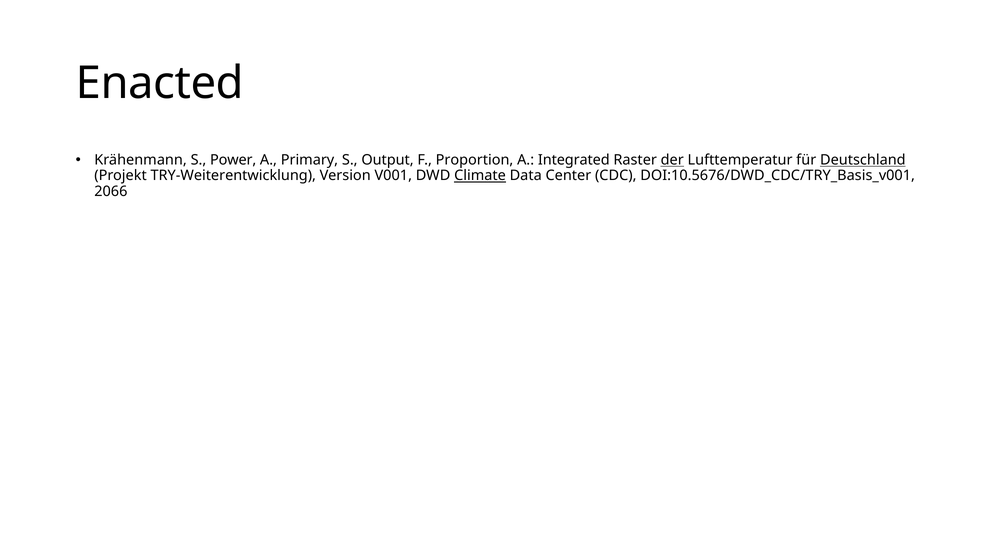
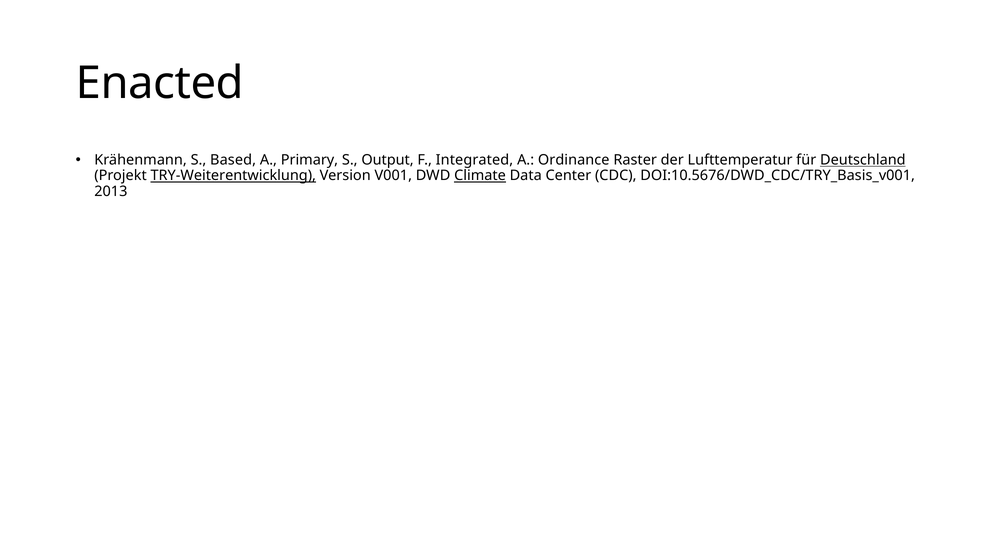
Power: Power -> Based (233, 160)
Proportion: Proportion -> Integrated (474, 160)
Integrated: Integrated -> Ordinance (574, 160)
der underline: present -> none (672, 160)
TRY-Weiterentwicklung underline: none -> present (233, 176)
2066: 2066 -> 2013 (111, 192)
